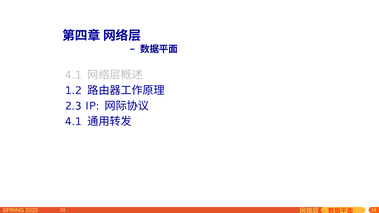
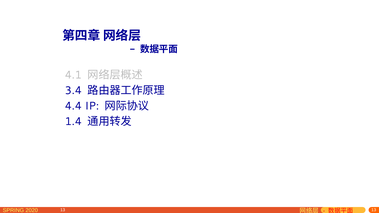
1.2: 1.2 -> 3.4 (73, 91)
2.3: 2.3 -> 4.4 (73, 106)
4.1: 4.1 -> 1.4 (73, 121)
